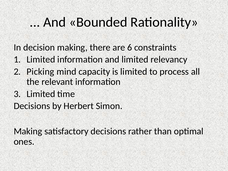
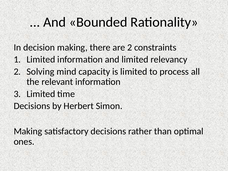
are 6: 6 -> 2 (130, 47)
Picking: Picking -> Solving (40, 72)
